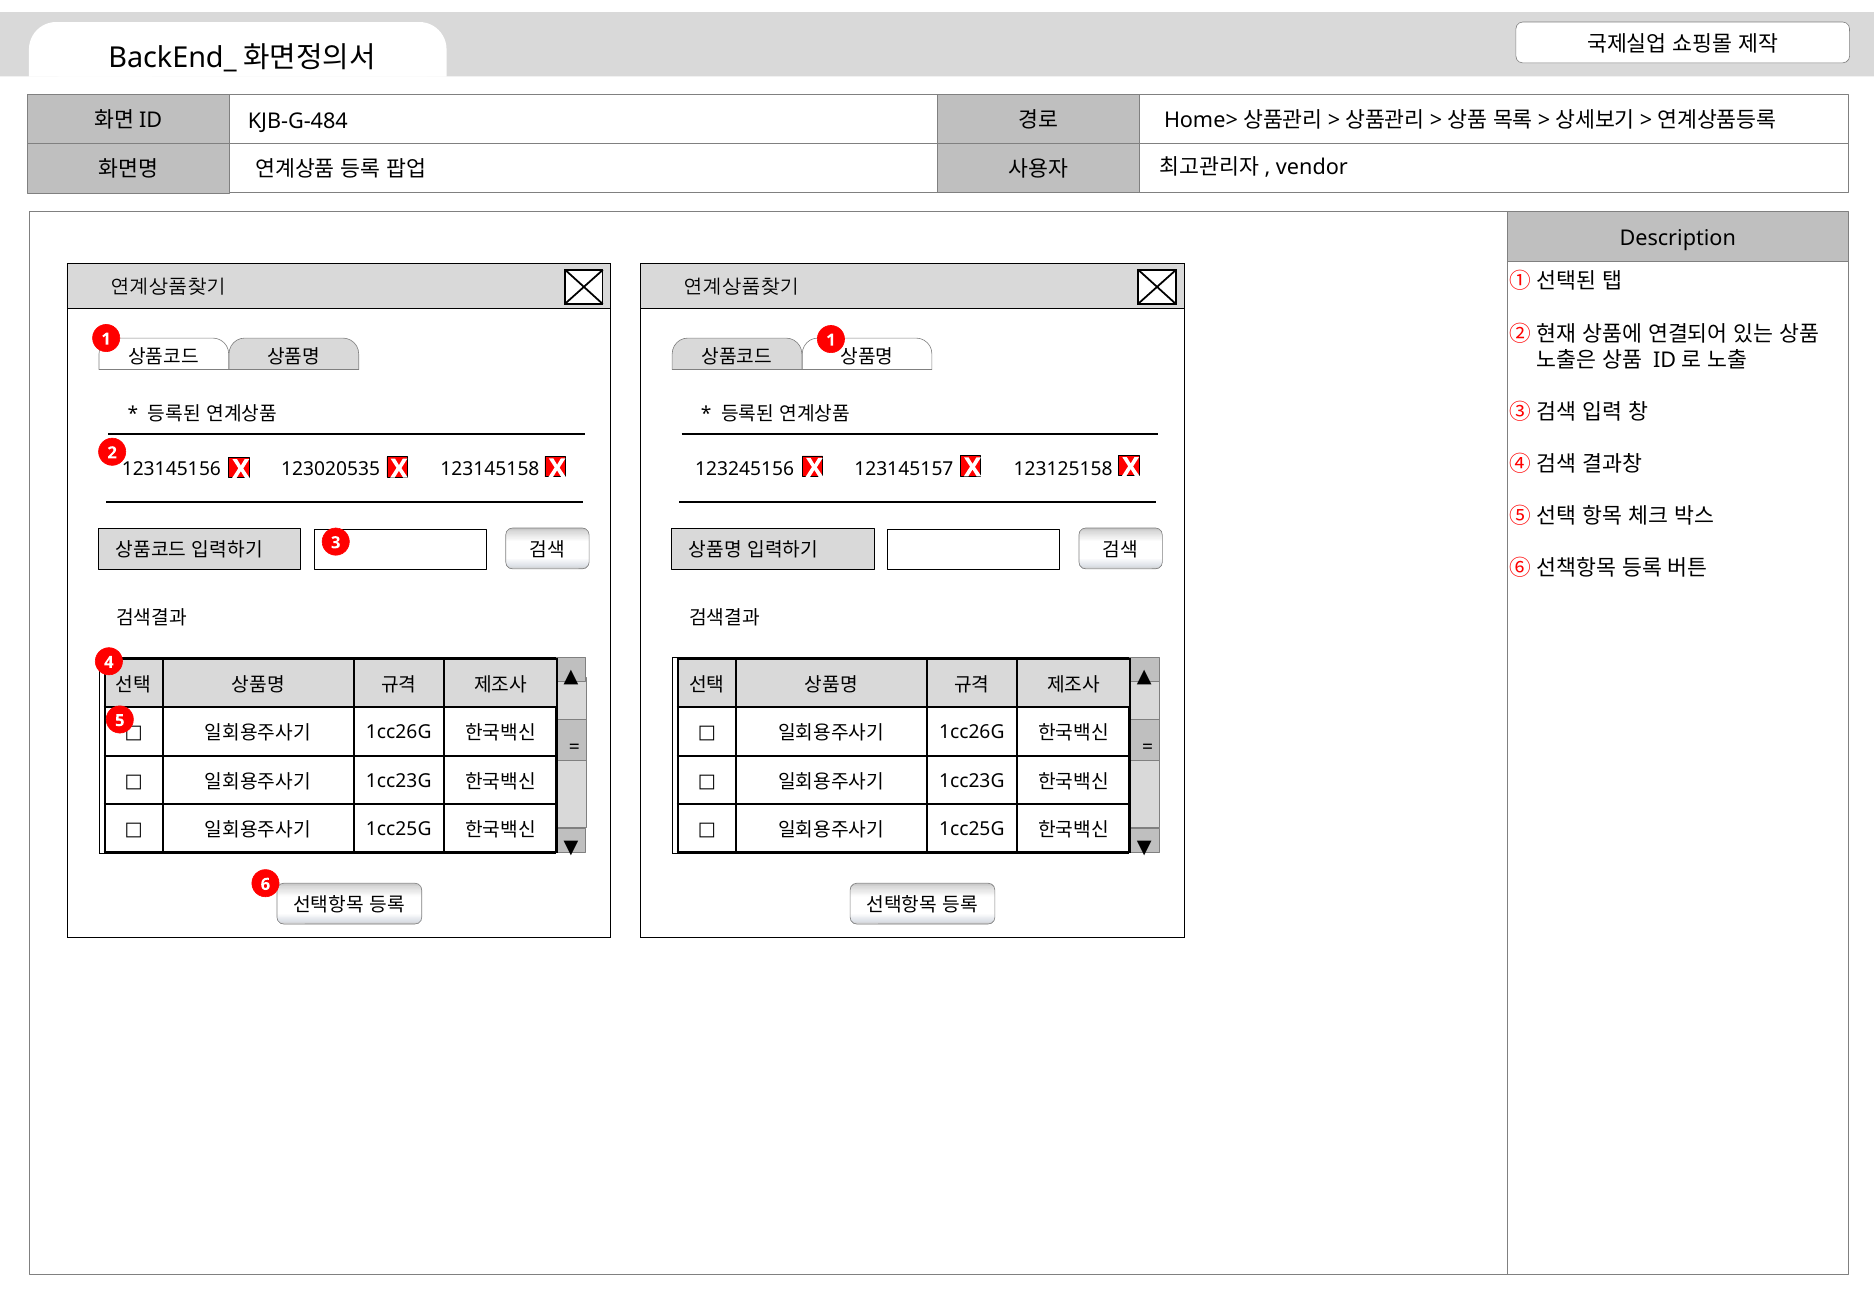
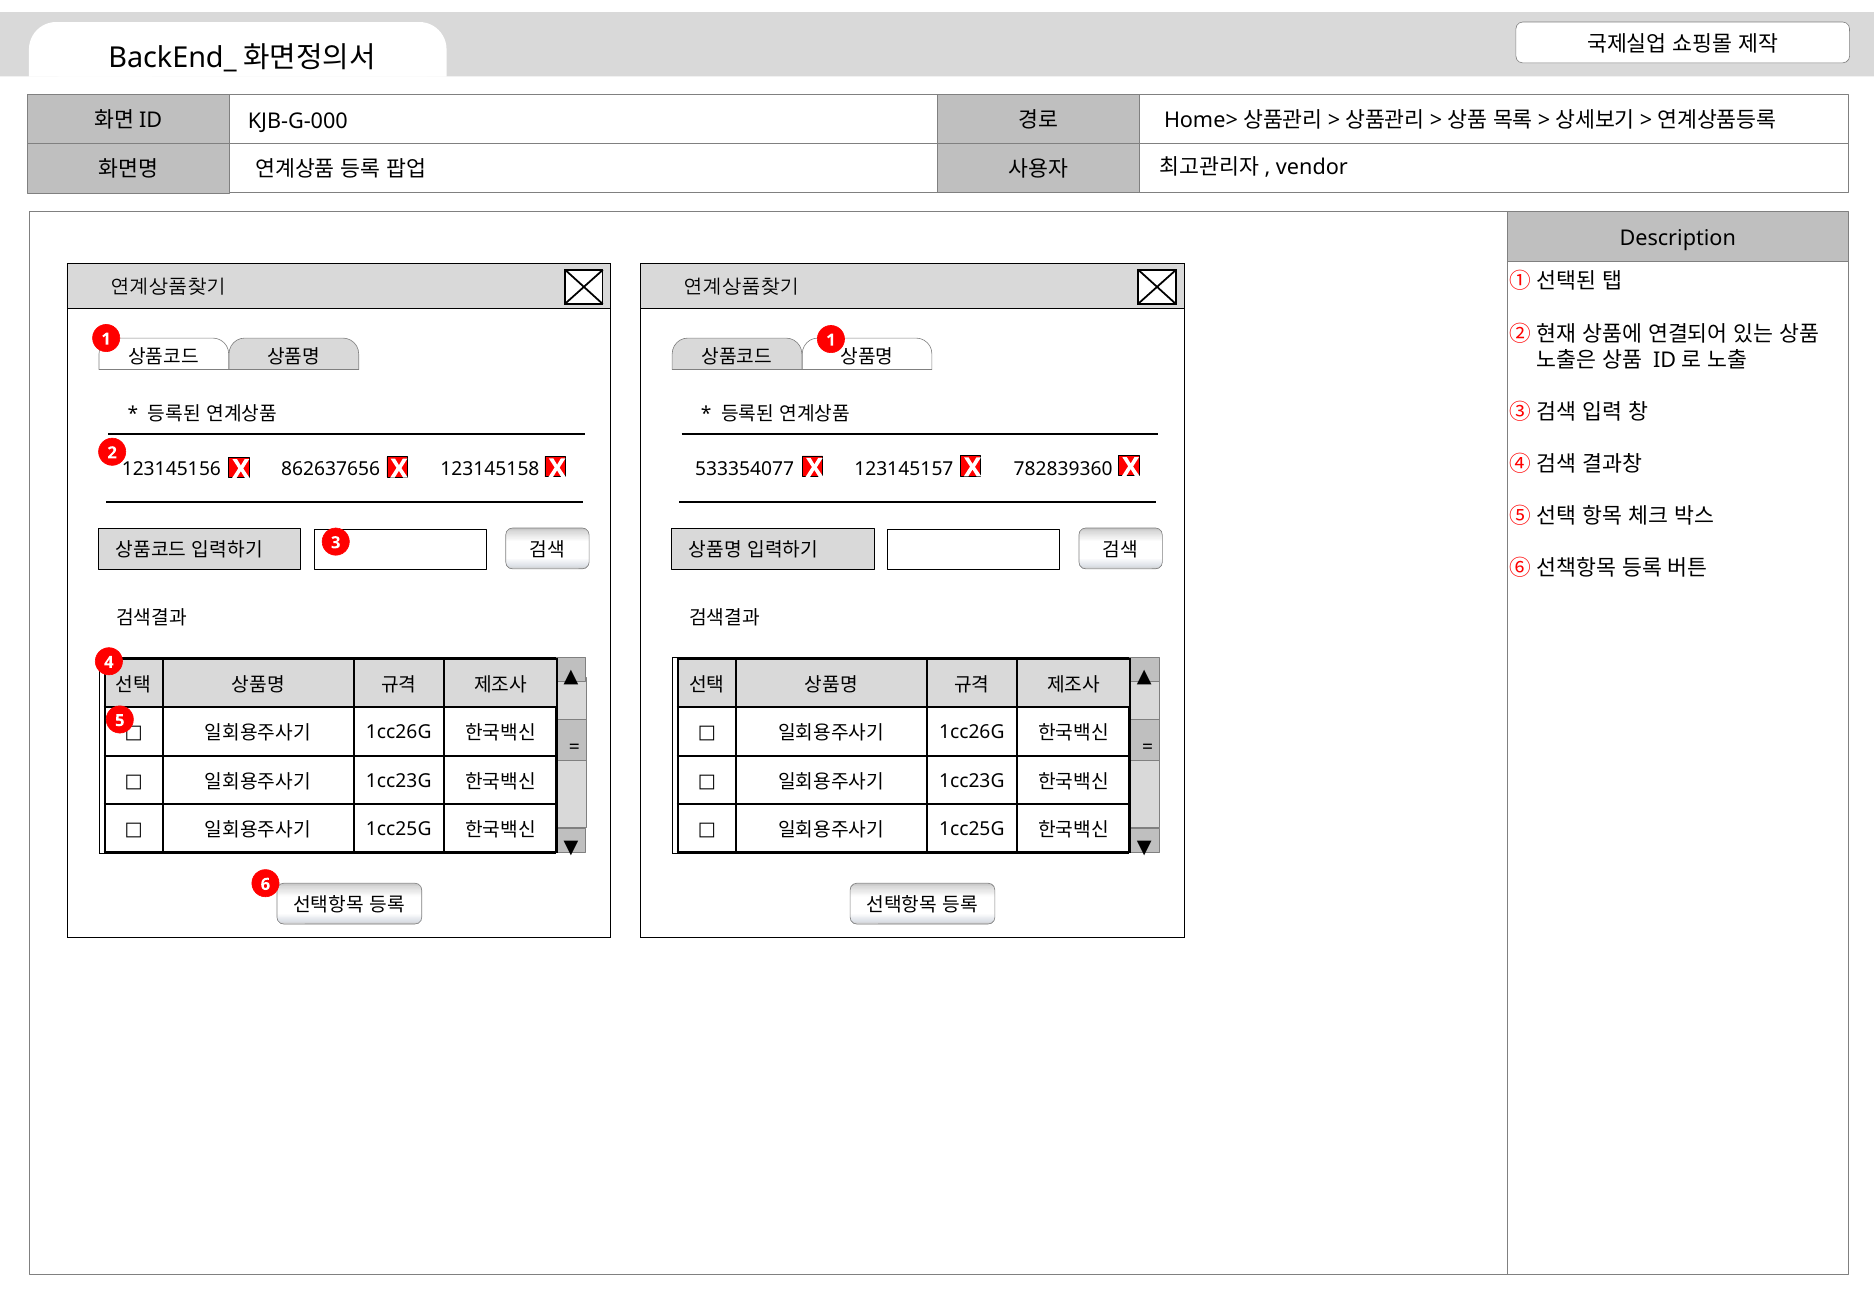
KJB-G-484: KJB-G-484 -> KJB-G-000 (298, 121)
123020535: 123020535 -> 862637656 (331, 469)
123245156: 123245156 -> 533354077 (745, 469)
123125158: 123125158 -> 782839360 (1063, 469)
